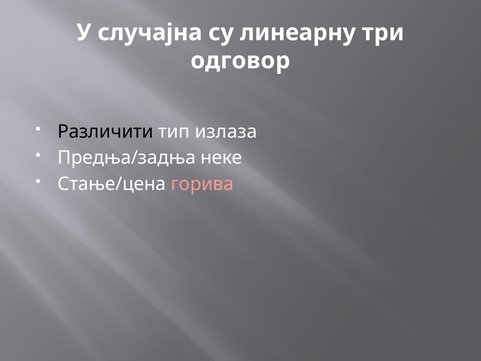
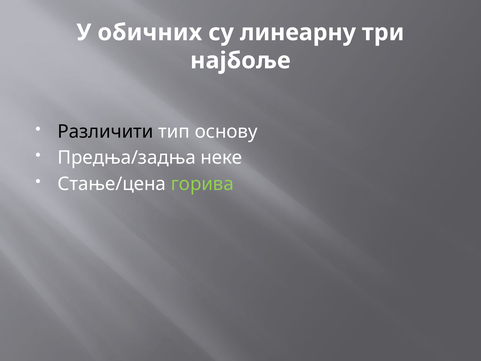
случајна: случајна -> обичних (150, 32)
одговор: одговор -> најбоље (240, 61)
излаза: излаза -> основу (226, 131)
горива colour: pink -> light green (202, 184)
